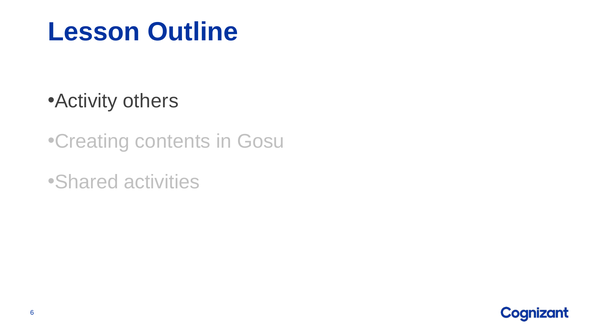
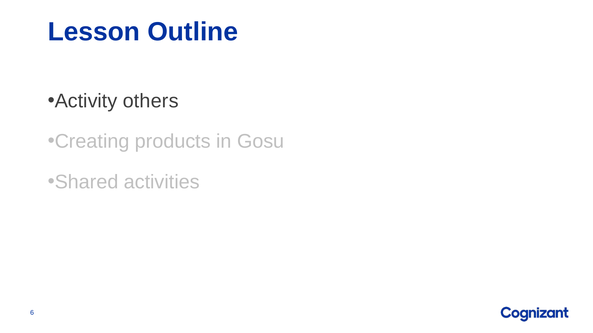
contents: contents -> products (173, 142)
